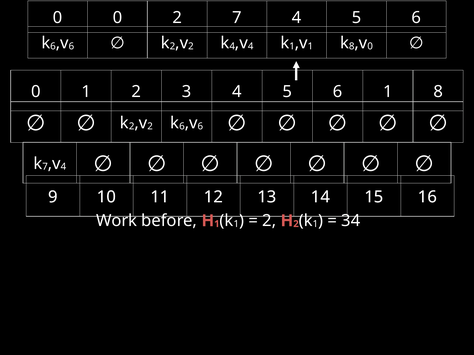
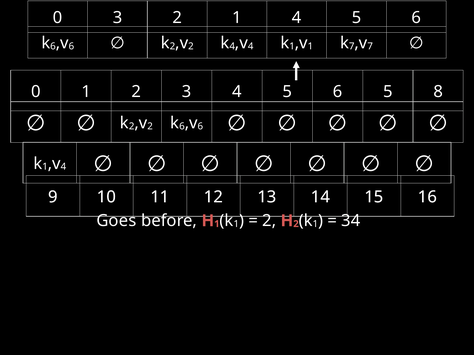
0 0: 0 -> 3 (117, 18)
2 7: 7 -> 1 (237, 18)
8: 8 -> 7 (352, 46)
0: 0 -> 7 (370, 46)
6 1: 1 -> 5 (388, 92)
7: 7 -> 1 (45, 167)
Work: Work -> Goes (116, 221)
